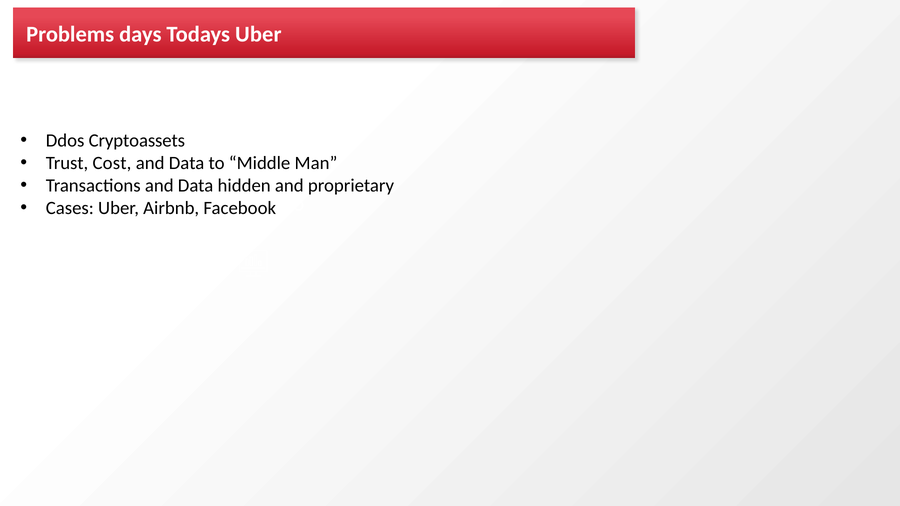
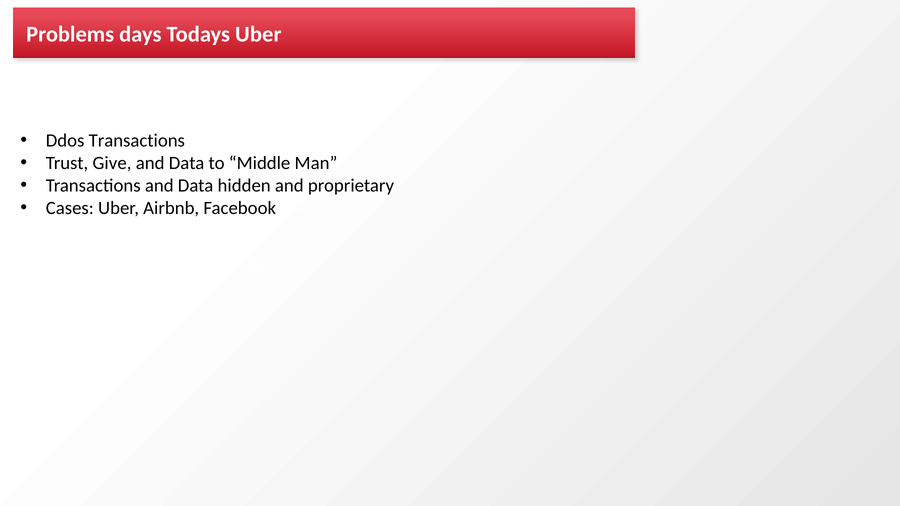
Ddos Cryptoassets: Cryptoassets -> Transactions (137, 141)
Cost: Cost -> Give (112, 163)
